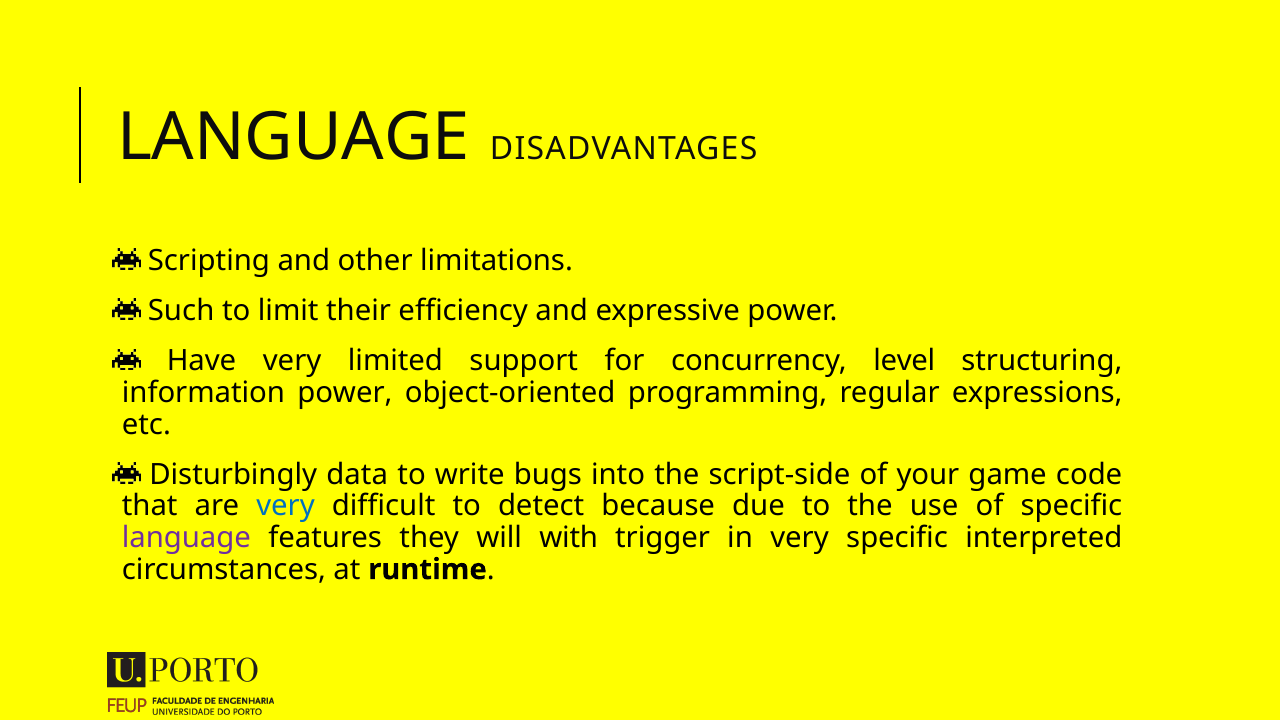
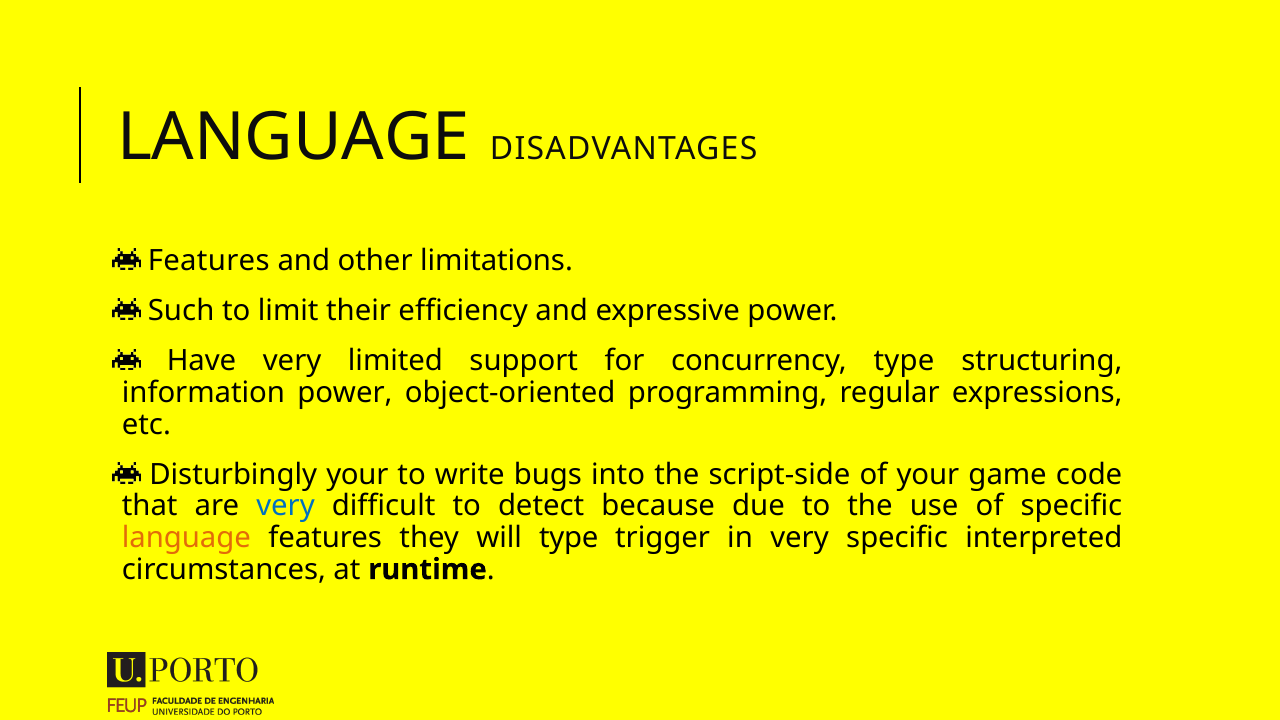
Scripting: Scripting -> Features (209, 260)
concurrency level: level -> type (904, 361)
Disturbingly data: data -> your (357, 475)
language colour: purple -> orange (186, 538)
will with: with -> type (569, 538)
